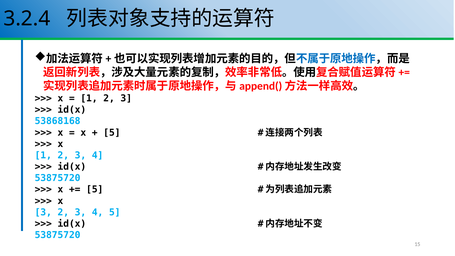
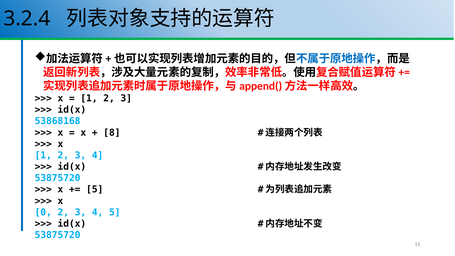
5: 5 -> 8 (112, 133)
3: 3 -> 0 (43, 212)
